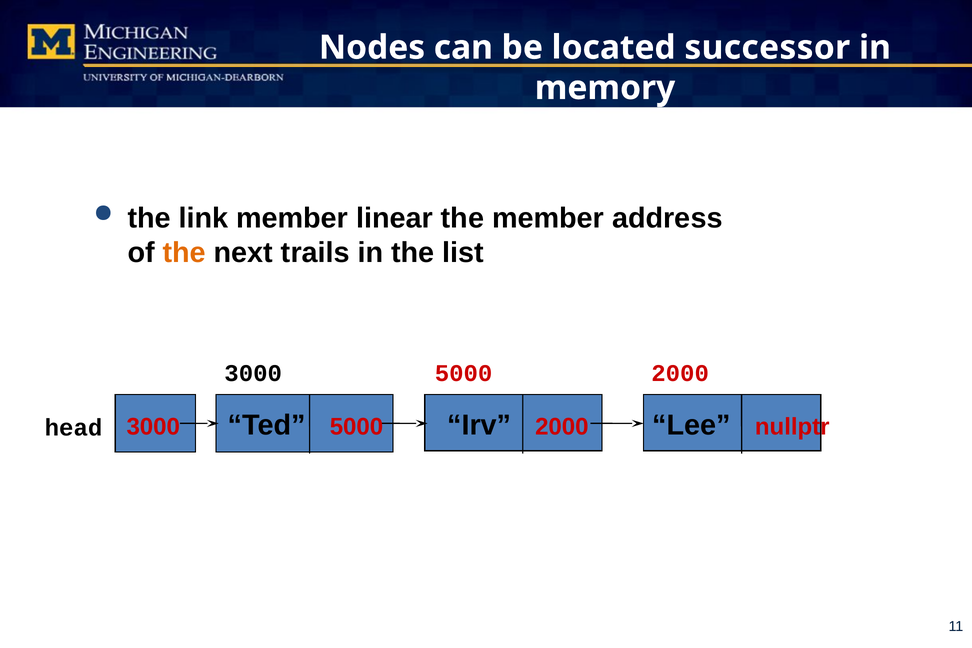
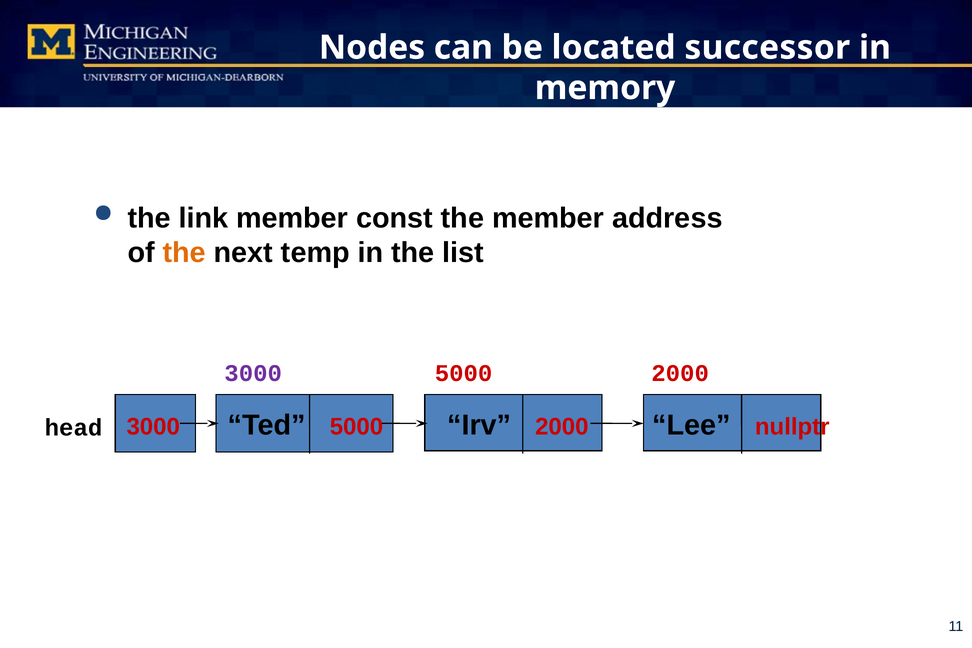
linear: linear -> const (395, 218)
trails: trails -> temp (315, 253)
3000 colour: black -> purple (253, 373)
